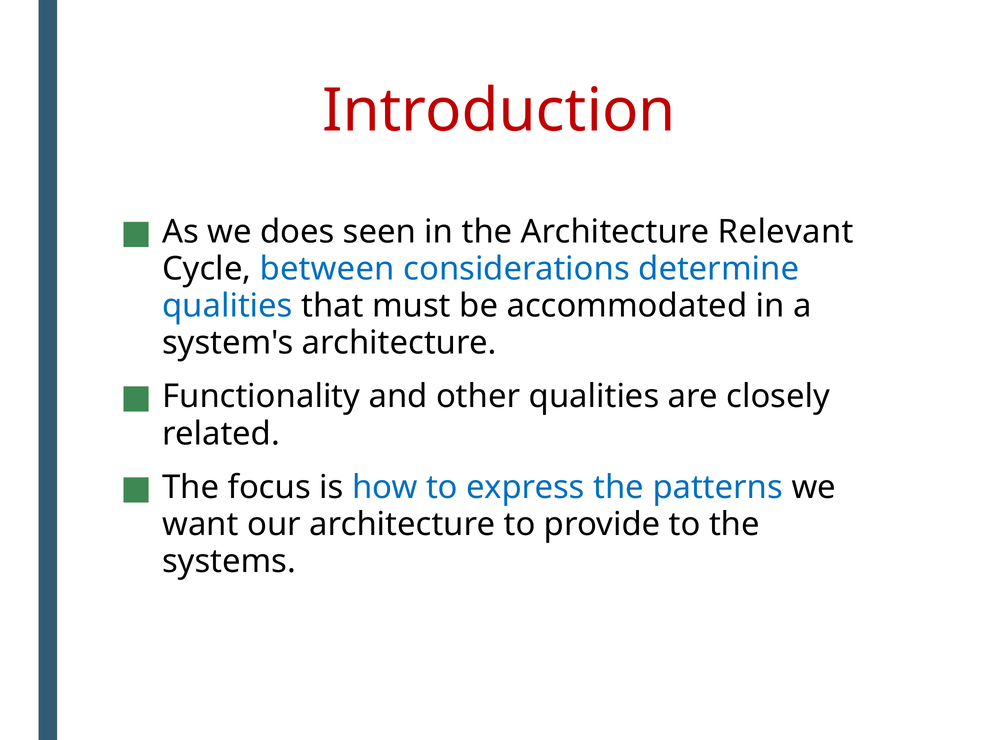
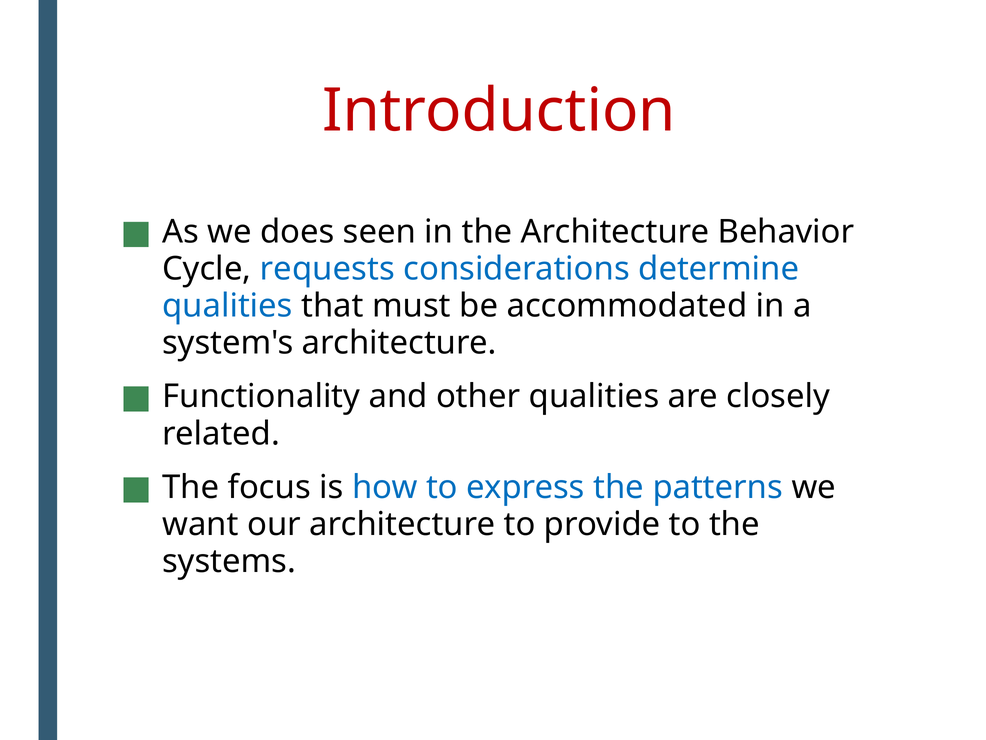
Relevant: Relevant -> Behavior (786, 232)
between: between -> requests (327, 269)
